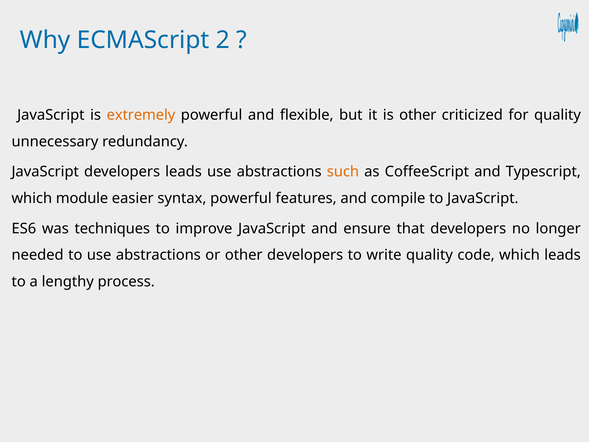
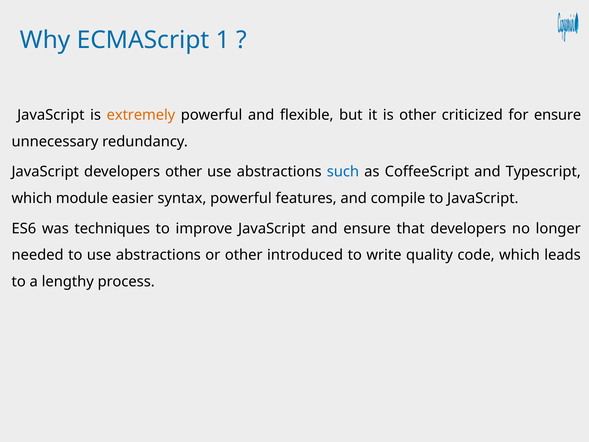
2: 2 -> 1 (223, 40)
for quality: quality -> ensure (558, 115)
developers leads: leads -> other (184, 172)
such colour: orange -> blue (343, 172)
other developers: developers -> introduced (305, 255)
